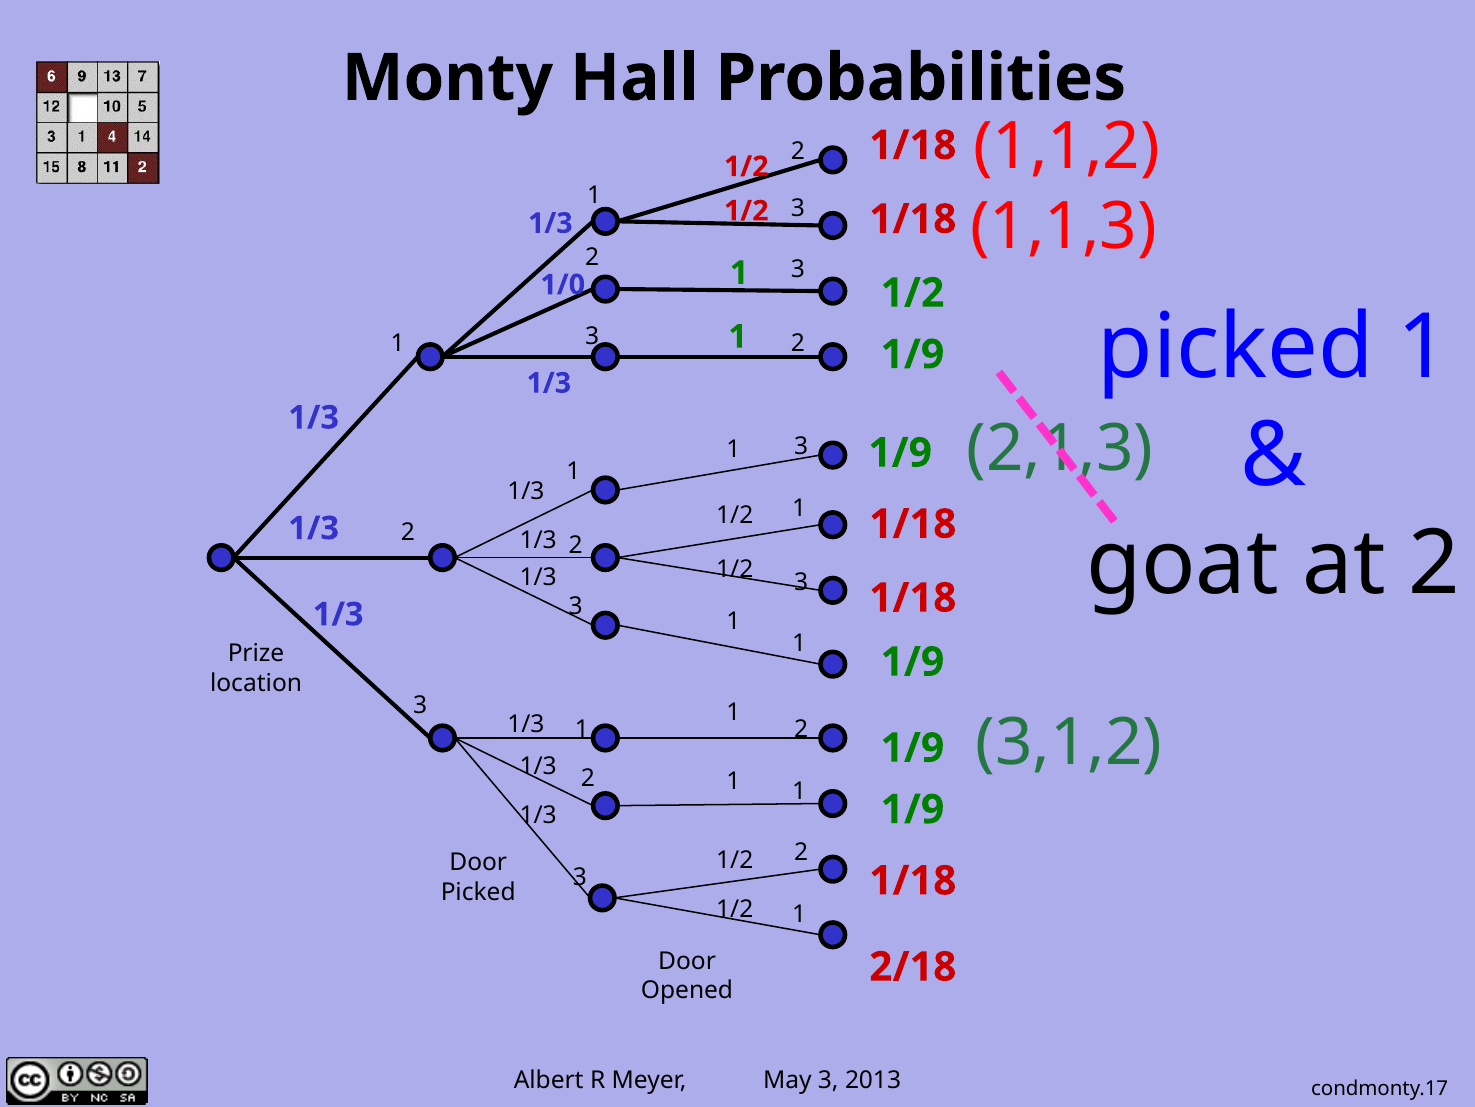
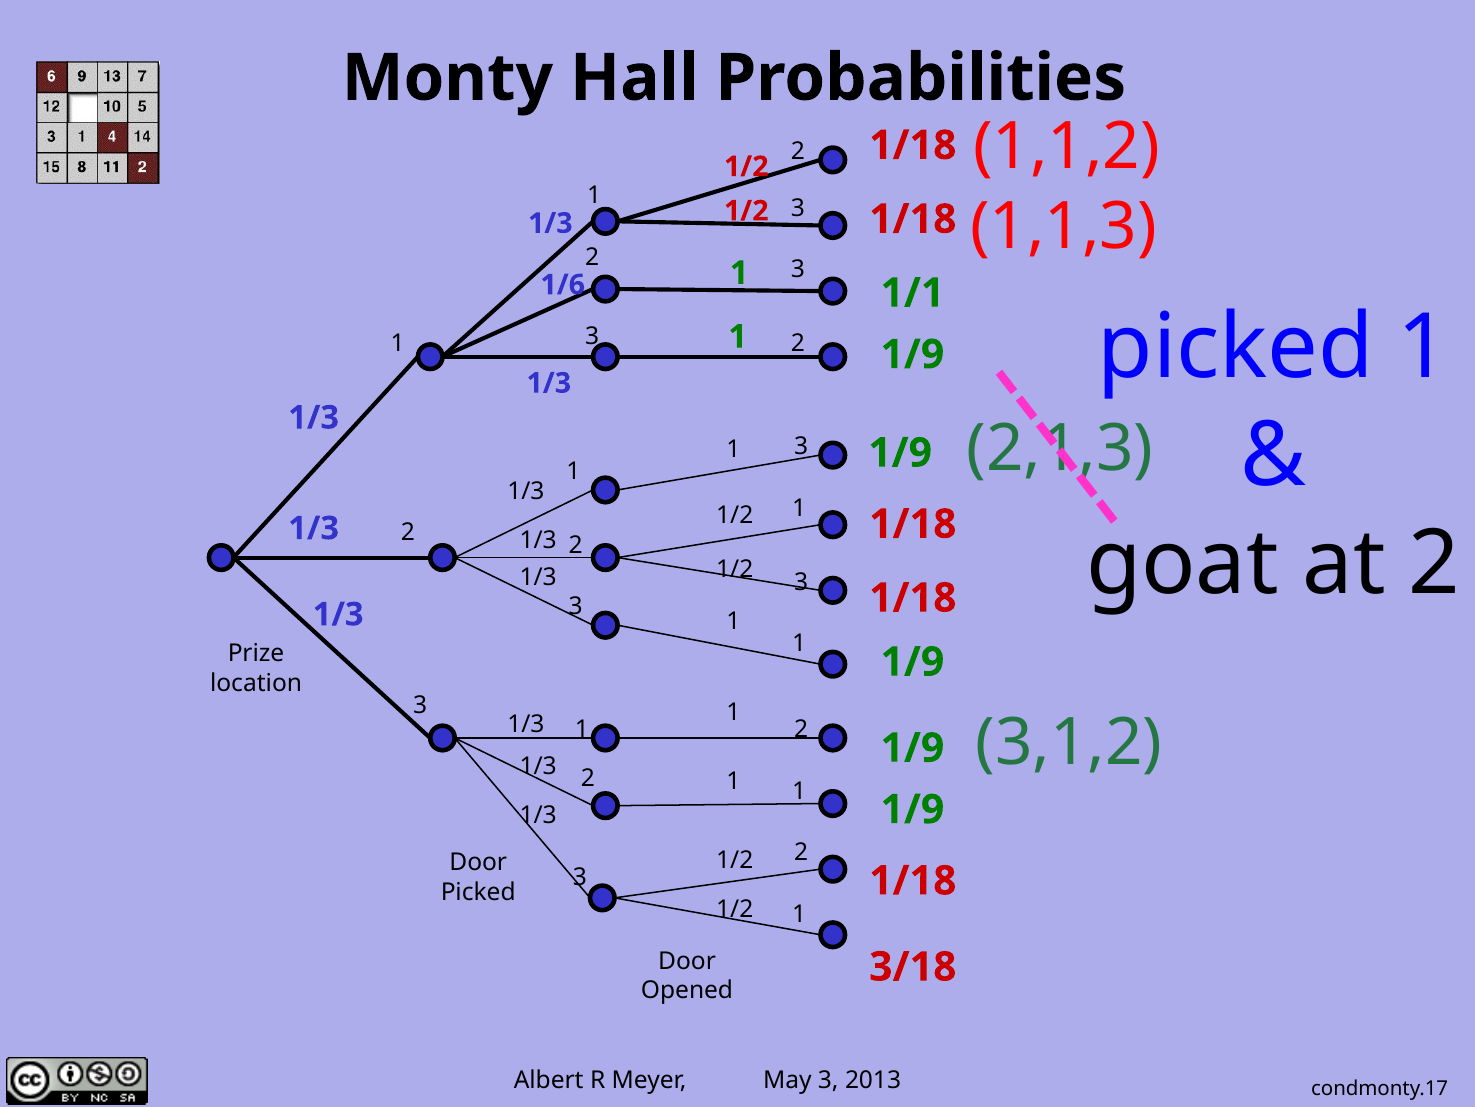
1/0: 1/0 -> 1/6 (563, 285)
1/2: 1/2 -> 1/1 (912, 293)
2/18: 2/18 -> 3/18 (913, 966)
